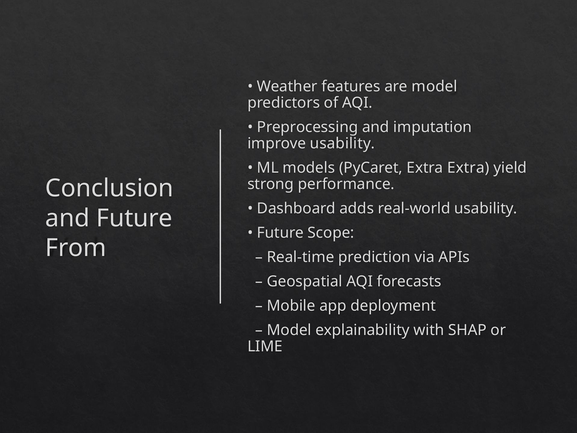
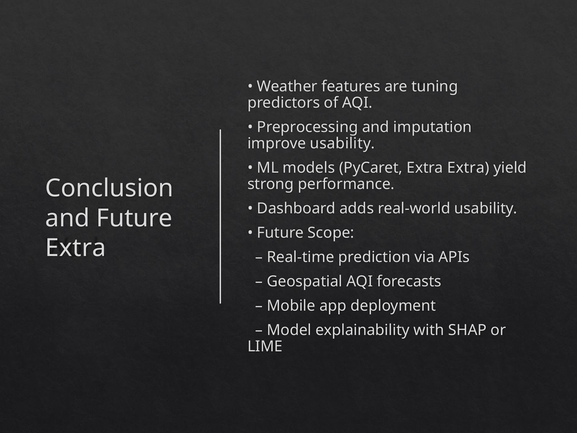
are model: model -> tuning (435, 86)
From: From -> Extra (76, 248)
